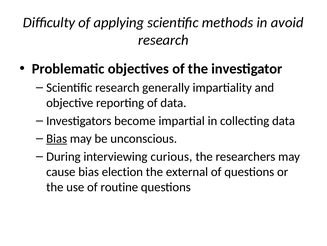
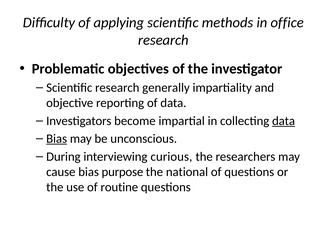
avoid: avoid -> office (287, 23)
data underline: none -> present (284, 120)
election: election -> purpose (122, 171)
external: external -> national (187, 171)
